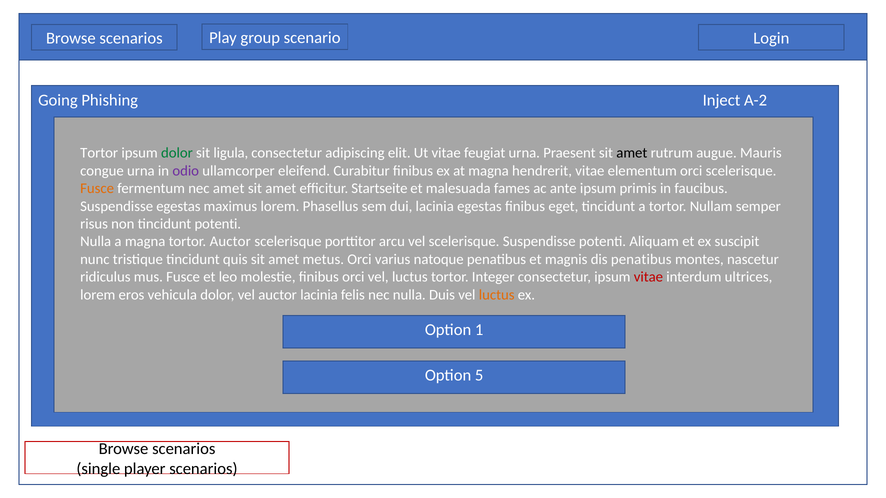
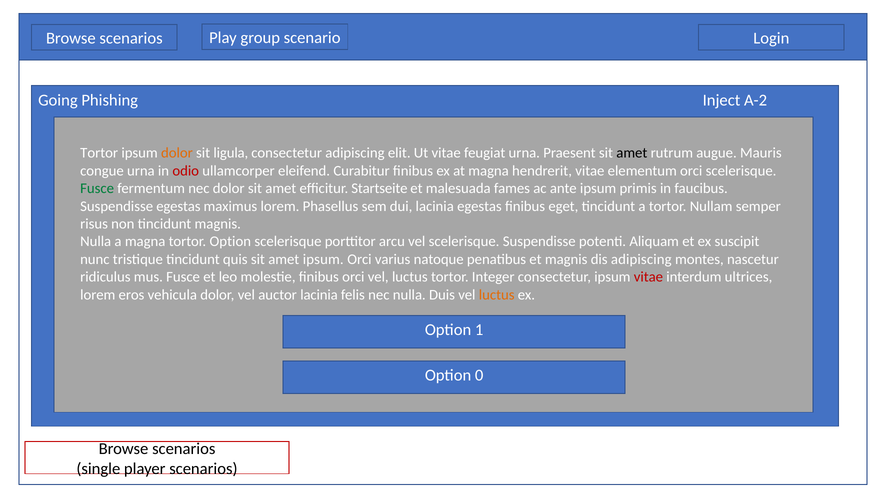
dolor colour: green -> orange (177, 153)
odio colour: purple -> red (186, 171)
Fusce colour: orange -> green (97, 189)
nec amet: amet -> dolor (229, 189)
tincidunt potenti: potenti -> magnis (218, 224)
tortor Auctor: Auctor -> Option (230, 242)
amet metus: metus -> ipsum (323, 259)
dis penatibus: penatibus -> adipiscing (641, 259)
5: 5 -> 0 (479, 376)
